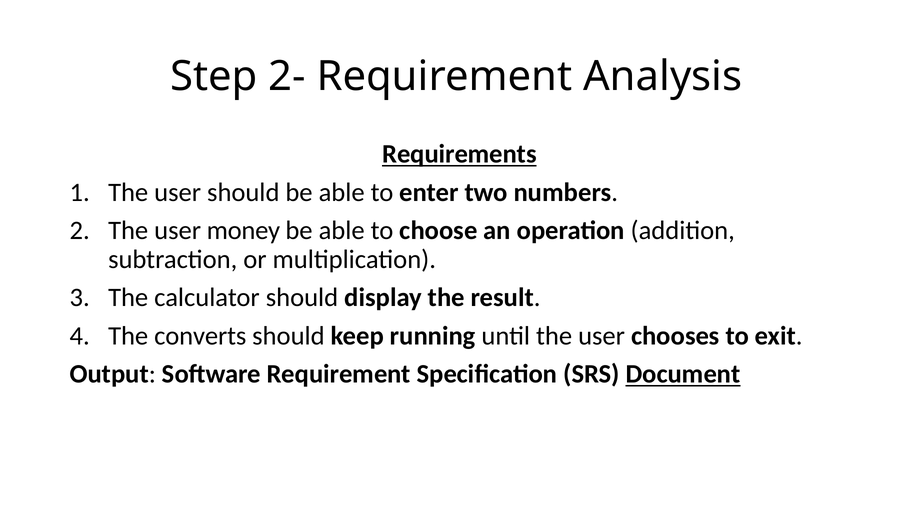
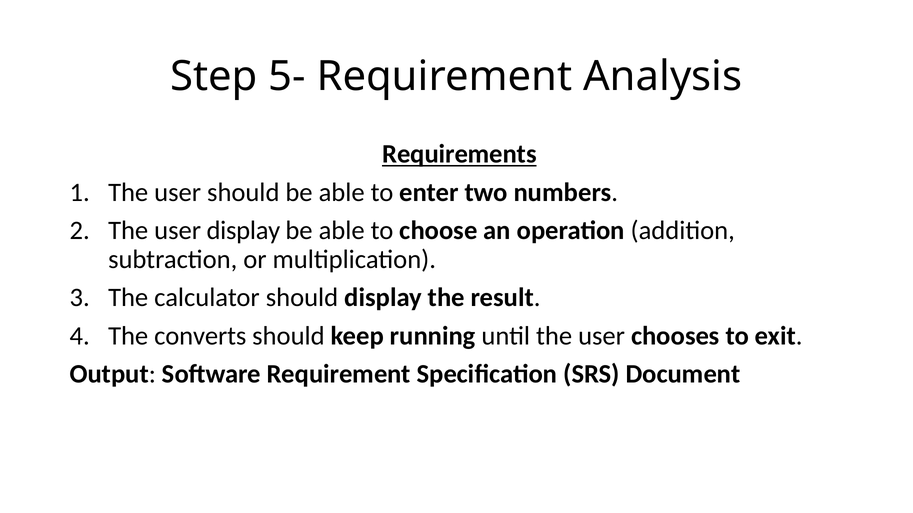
2-: 2- -> 5- (287, 77)
user money: money -> display (243, 231)
Document underline: present -> none (683, 375)
